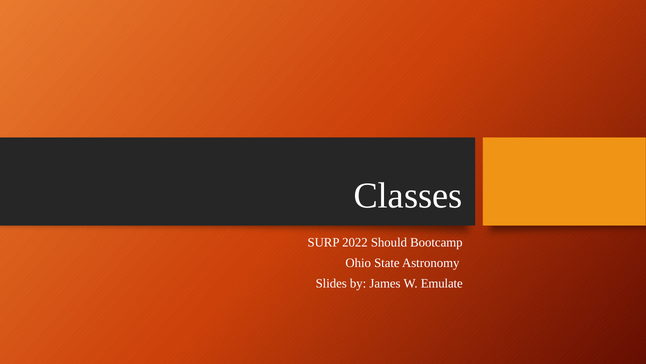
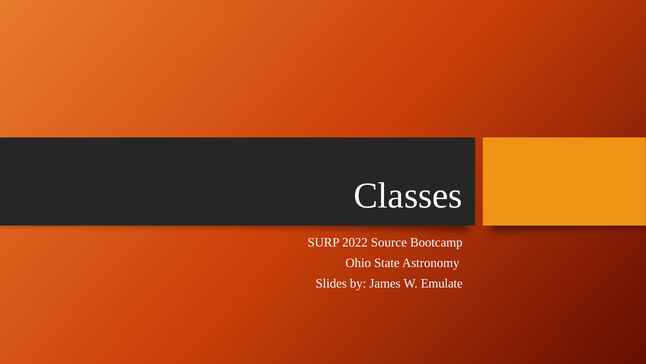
Should: Should -> Source (389, 242)
